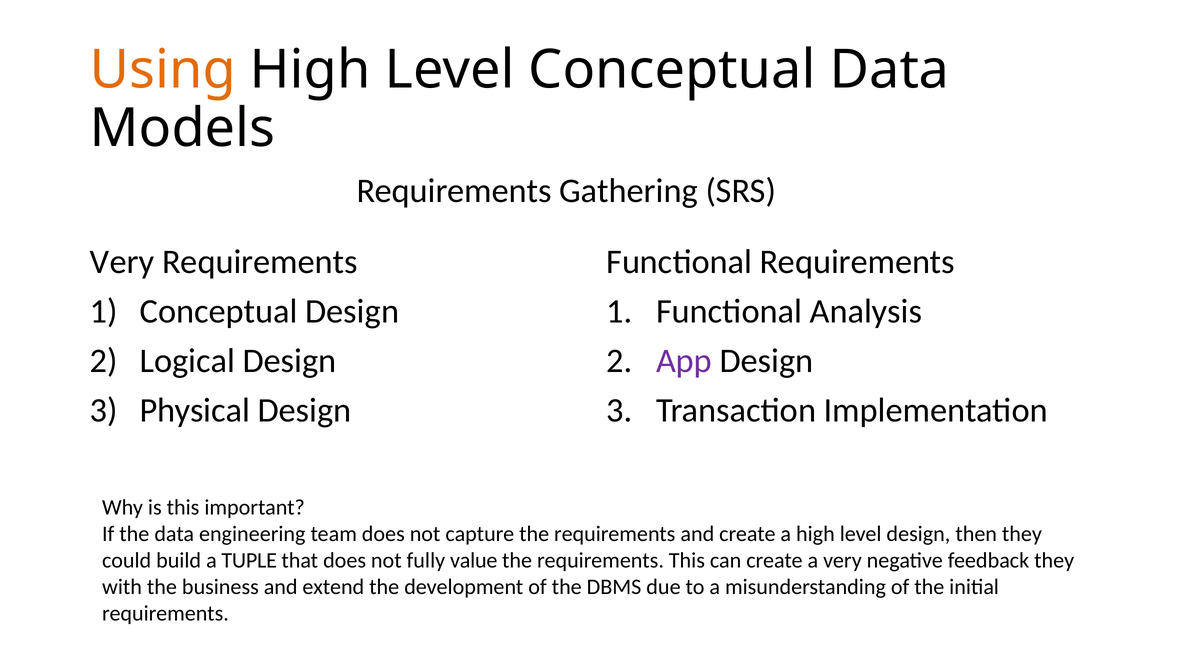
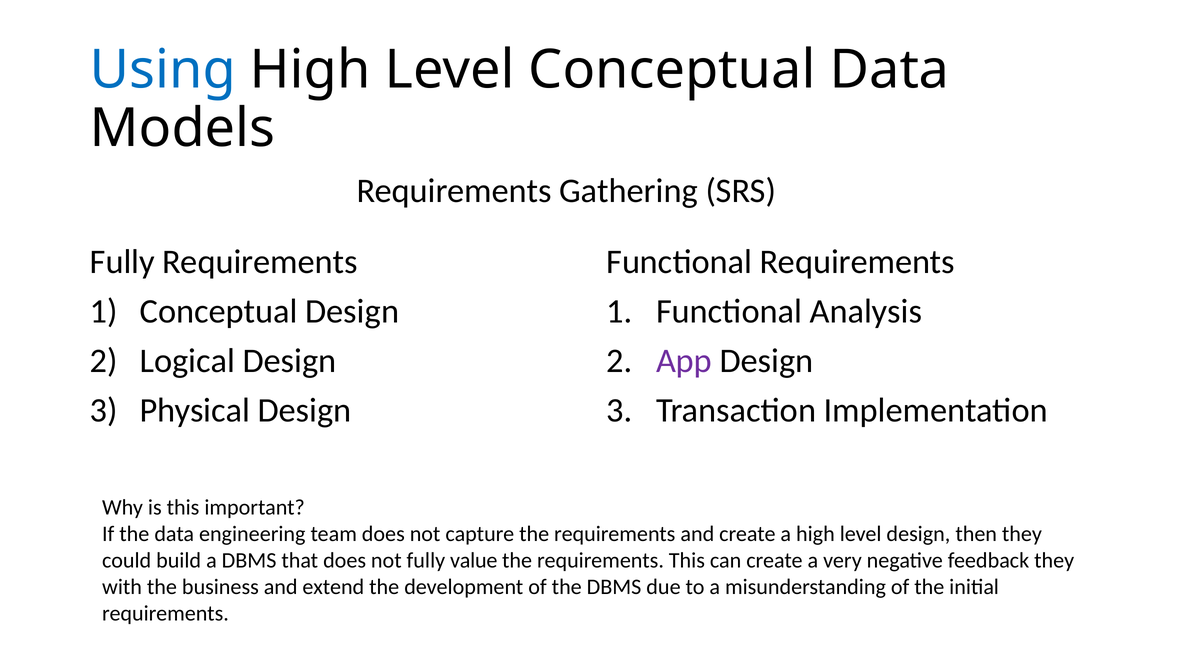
Using colour: orange -> blue (163, 70)
Very: Very -> Fully (122, 262)
a TUPLE: TUPLE -> DBMS (249, 560)
